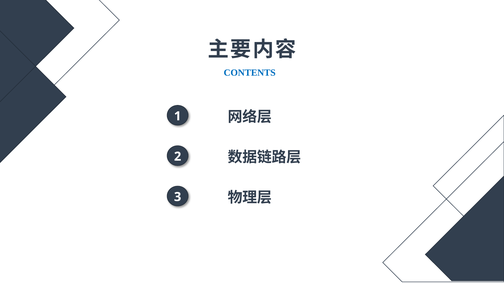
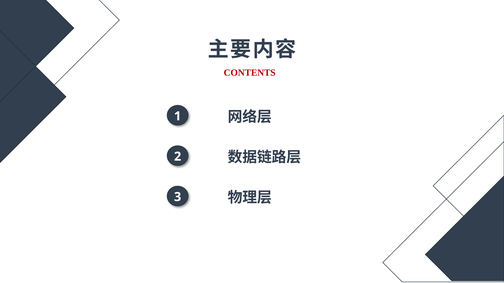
CONTENTS colour: blue -> red (250, 73)
